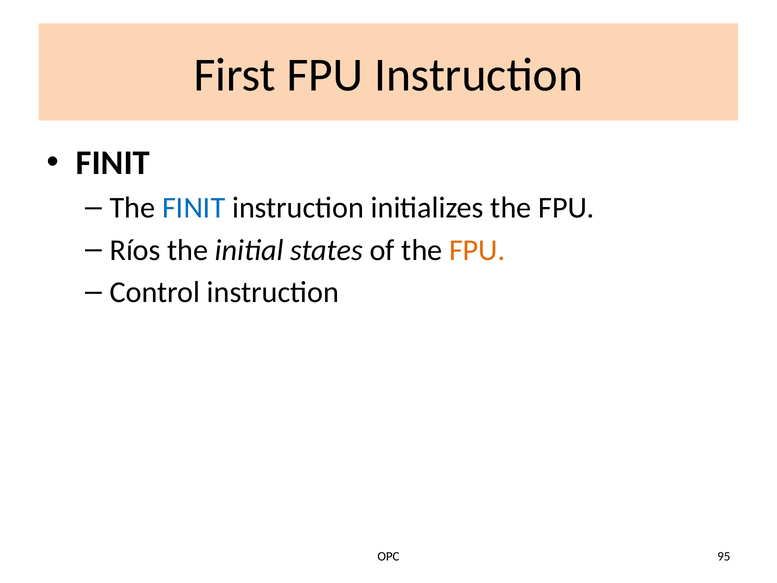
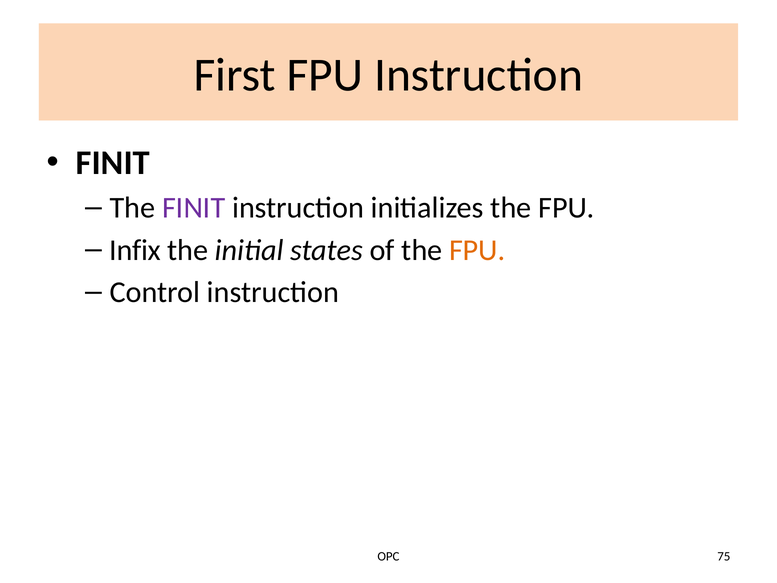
FINIT colour: blue -> purple (194, 208)
Ríos: Ríos -> Infix (135, 250)
95: 95 -> 75 (724, 556)
